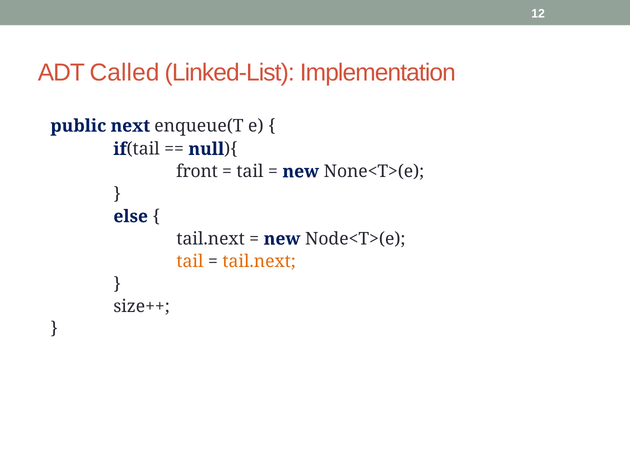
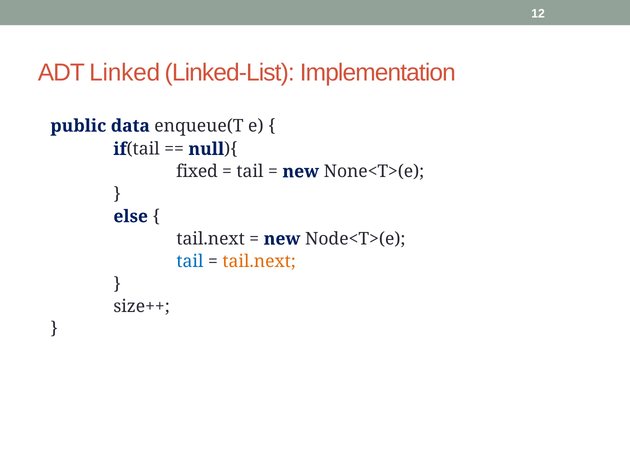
Called: Called -> Linked (125, 73)
next: next -> data (130, 126)
front: front -> fixed (197, 171)
tail colour: orange -> blue (190, 261)
